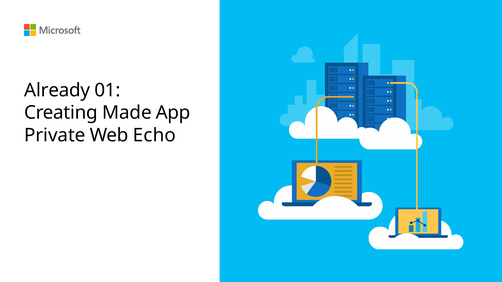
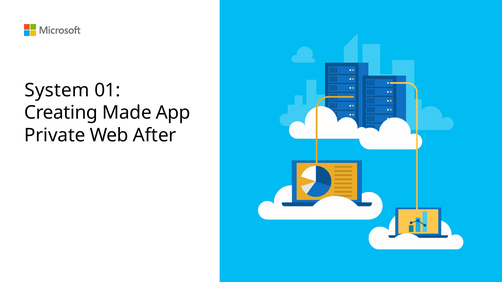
Already: Already -> System (57, 90)
Echo: Echo -> After (155, 136)
